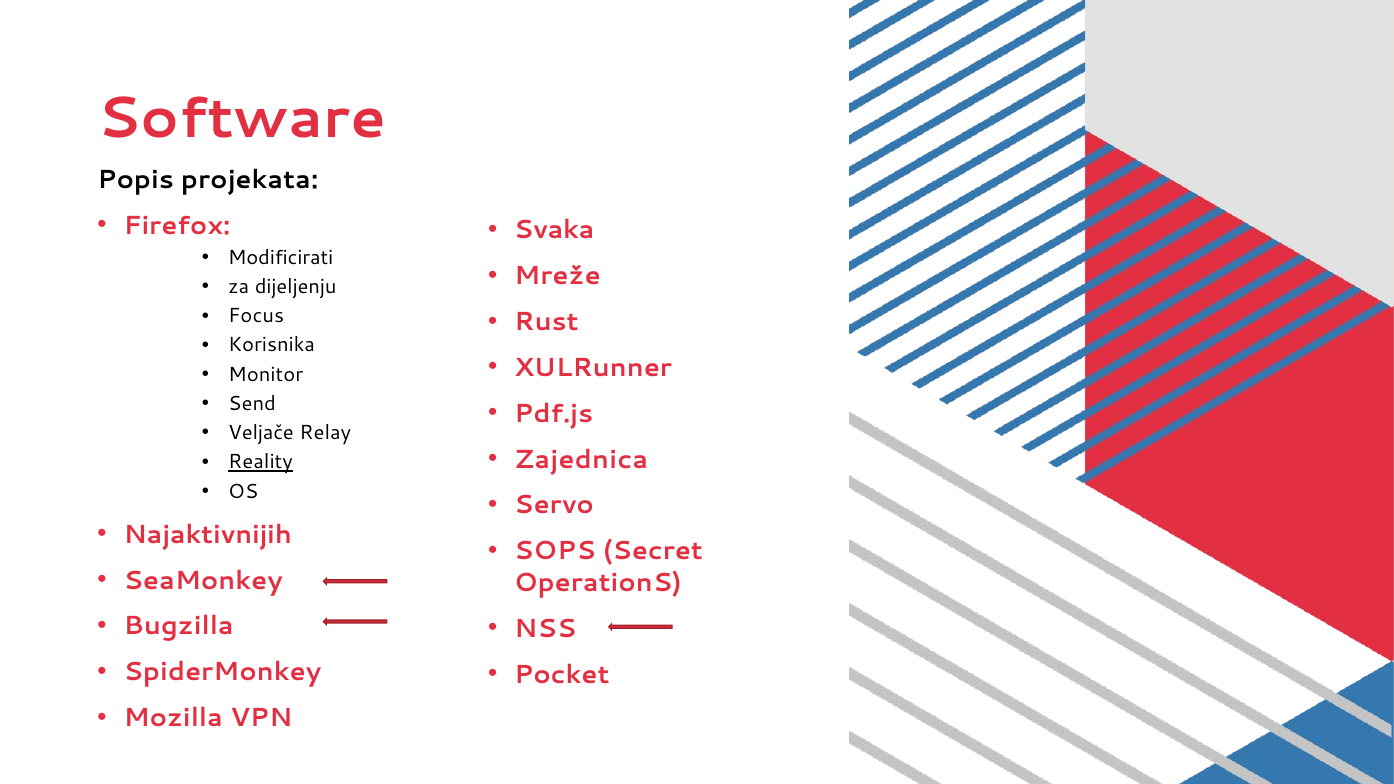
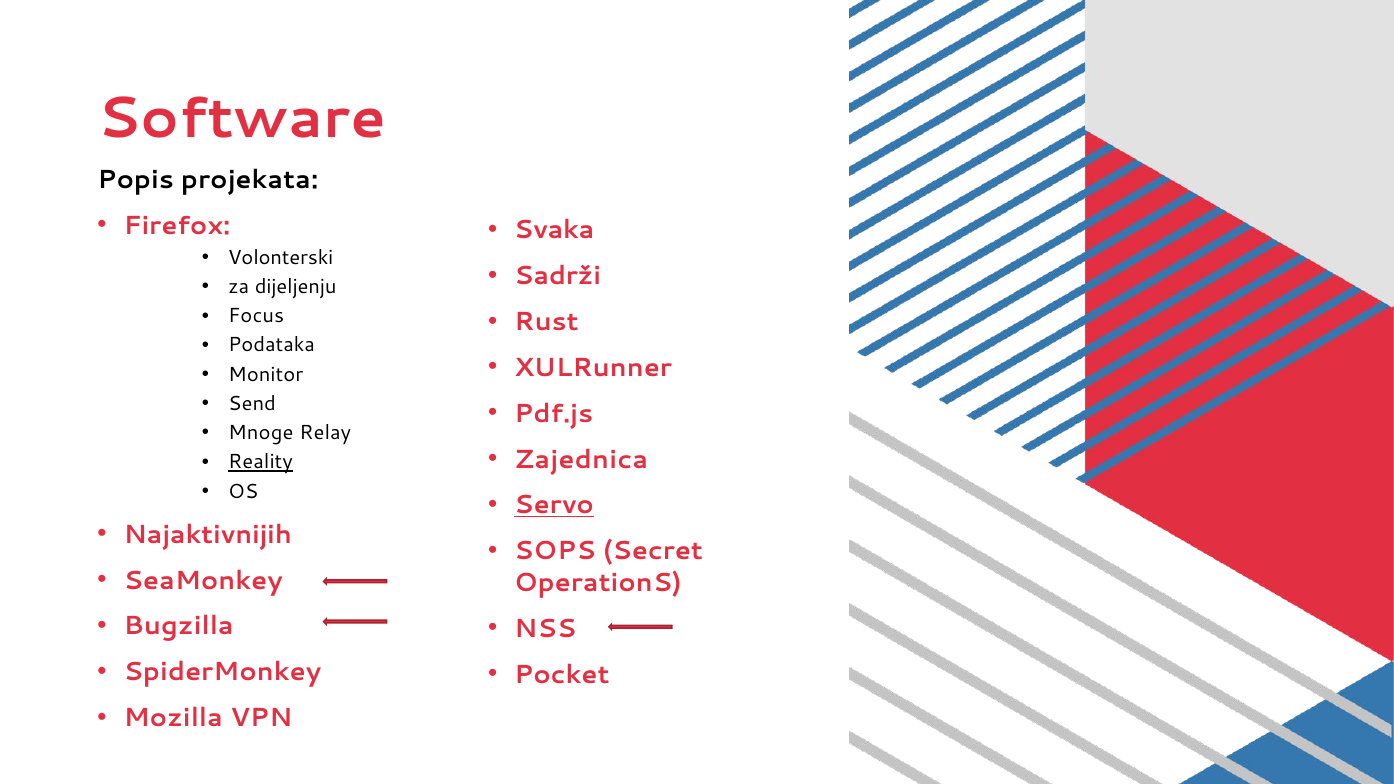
Modificirati: Modificirati -> Volonterski (281, 258)
Mreže: Mreže -> Sadrži (558, 276)
Korisnika: Korisnika -> Podataka (272, 345)
Veljače: Veljače -> Mnoge (261, 433)
Servo underline: none -> present (554, 505)
